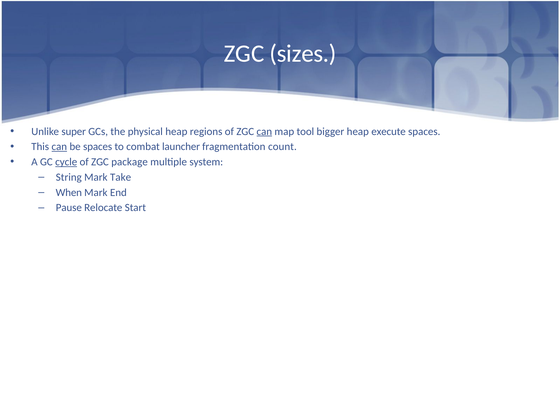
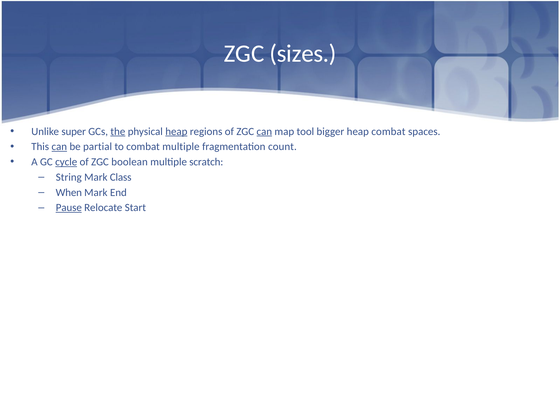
the underline: none -> present (118, 131)
heap underline: none -> present (176, 131)
heap execute: execute -> combat (388, 131)
be spaces: spaces -> partial (98, 147)
combat launcher: launcher -> multiple (181, 147)
package: package -> boolean (130, 162)
system: system -> scratch (206, 162)
Take: Take -> Class (121, 177)
Pause underline: none -> present (69, 208)
